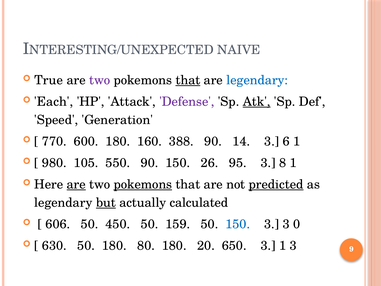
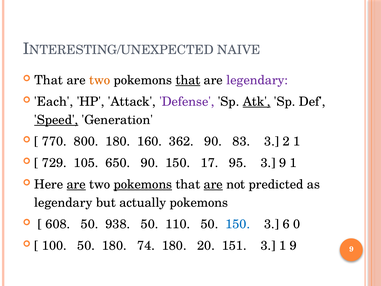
True: True -> That (49, 80)
two colour: purple -> orange (100, 80)
legendary colour: blue -> purple (257, 80)
Speed underline: none -> present (56, 120)
600: 600 -> 800 (86, 141)
388: 388 -> 362 (181, 141)
14: 14 -> 83 (241, 141)
6: 6 -> 2 (286, 141)
980: 980 -> 729 (54, 163)
550: 550 -> 650 (118, 163)
26: 26 -> 17 (210, 163)
3 8: 8 -> 9 (283, 163)
are underline: none -> present (213, 184)
predicted underline: present -> none (276, 184)
but underline: present -> none (106, 203)
actually calculated: calculated -> pokemons (199, 203)
606: 606 -> 608 (58, 224)
450: 450 -> 938 (118, 224)
159: 159 -> 110 (178, 224)
3 3: 3 -> 6 (286, 224)
630: 630 -> 100 (54, 245)
80: 80 -> 74 (146, 245)
650: 650 -> 151 (234, 245)
1 3: 3 -> 9 (293, 245)
